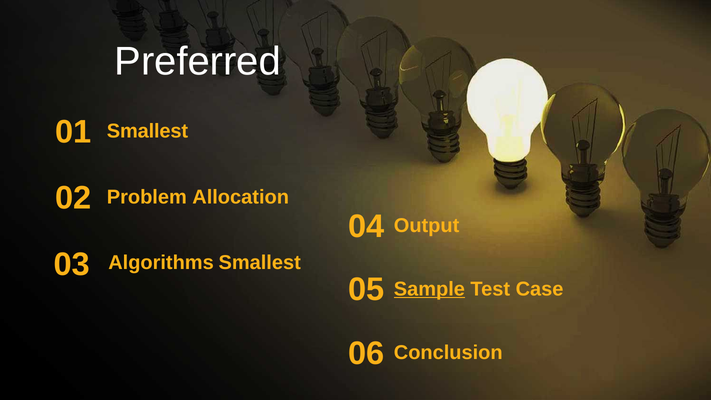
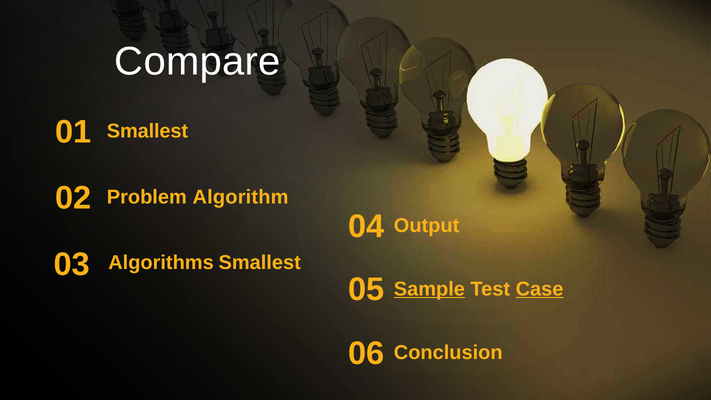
Preferred: Preferred -> Compare (198, 61)
Allocation: Allocation -> Algorithm (241, 197)
Case underline: none -> present (540, 289)
